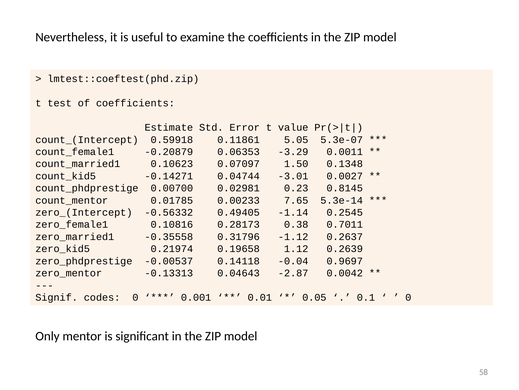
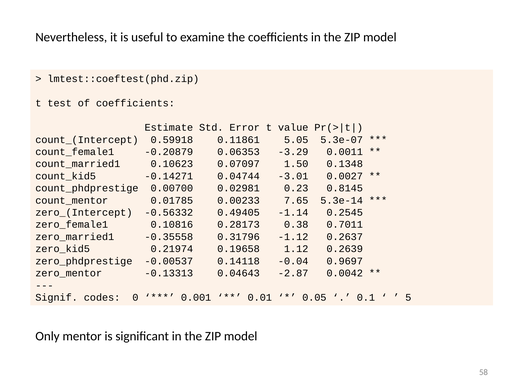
0: 0 -> 5 (408, 297)
